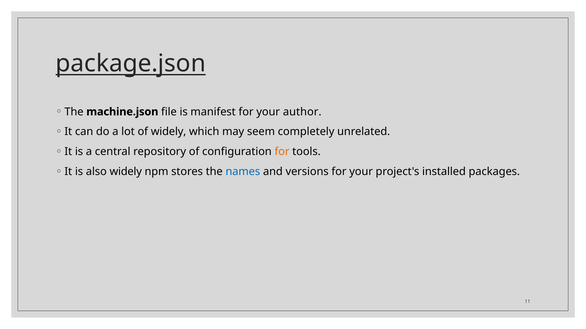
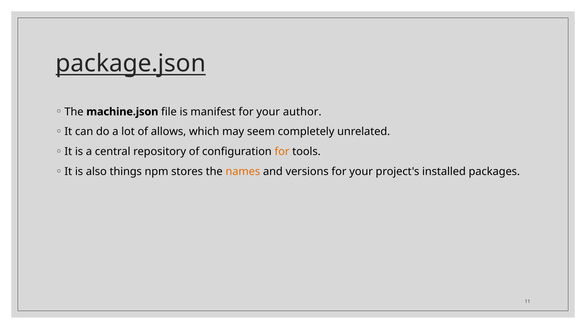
of widely: widely -> allows (169, 132)
also widely: widely -> things (126, 172)
names colour: blue -> orange (243, 172)
